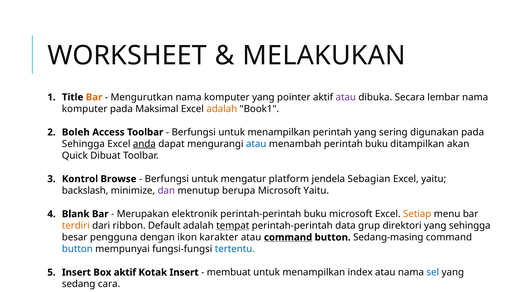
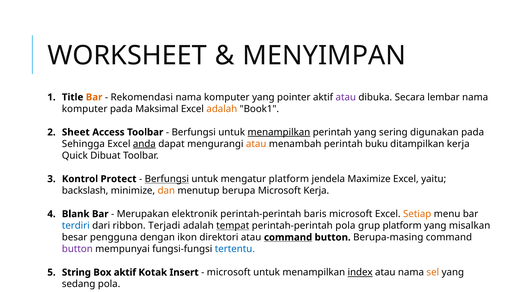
MELAKUKAN: MELAKUKAN -> MENYIMPAN (324, 56)
Mengurutkan: Mengurutkan -> Rekomendasi (142, 97)
Boleh: Boleh -> Sheet (76, 132)
menampilkan underline: none -> present (279, 132)
atau colour: blue -> orange (256, 144)
ditampilkan akan: akan -> kerja (458, 144)
Browse: Browse -> Protect (119, 179)
Berfungsi underline: none -> present (167, 179)
Sebagian: Sebagian -> Maximize (369, 179)
dan colour: purple -> orange (166, 190)
Microsoft Yaitu: Yaitu -> Kerja (316, 190)
perintah-perintah buku: buku -> baris (315, 214)
terdiri colour: orange -> blue (76, 225)
Default: Default -> Terjadi (164, 225)
perintah-perintah data: data -> pola (345, 225)
grup direktori: direktori -> platform (402, 225)
yang sehingga: sehingga -> misalkan (470, 225)
karakter: karakter -> direktori (219, 237)
Sedang-masing: Sedang-masing -> Berupa-masing (388, 237)
button colour: blue -> purple (77, 248)
Insert: Insert -> String (76, 272)
membuat: membuat -> microsoft (229, 272)
index underline: none -> present (360, 272)
sel colour: blue -> orange (433, 272)
sedang cara: cara -> pola (109, 283)
